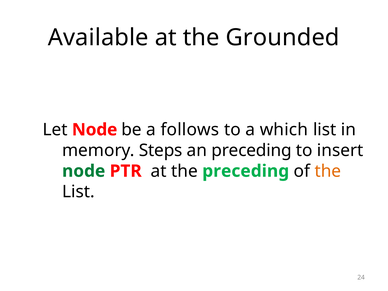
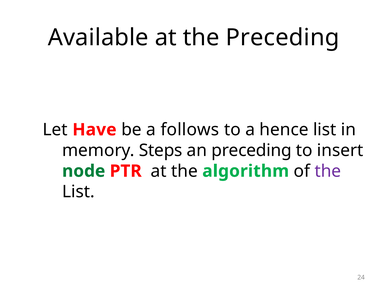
the Grounded: Grounded -> Preceding (283, 38)
Let Node: Node -> Have (94, 130)
which: which -> hence (284, 130)
the preceding: preceding -> algorithm (246, 171)
the colour: orange -> purple (328, 171)
